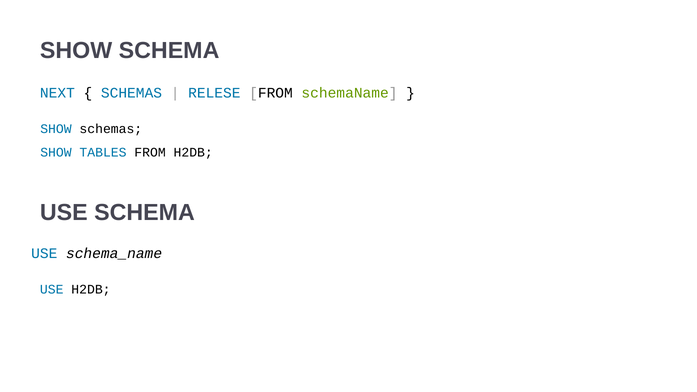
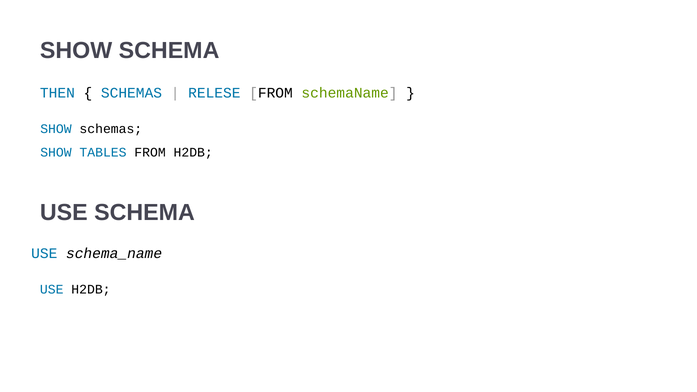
NEXT: NEXT -> THEN (57, 93)
